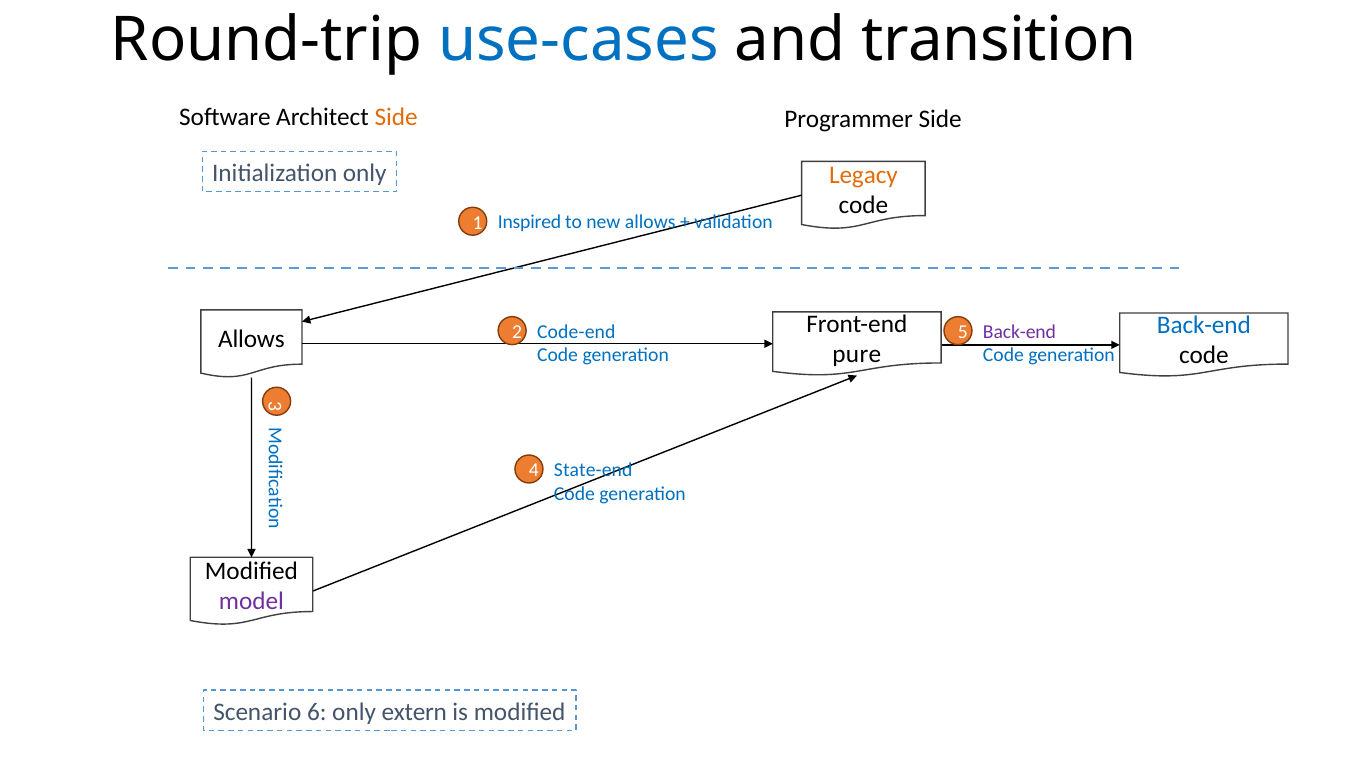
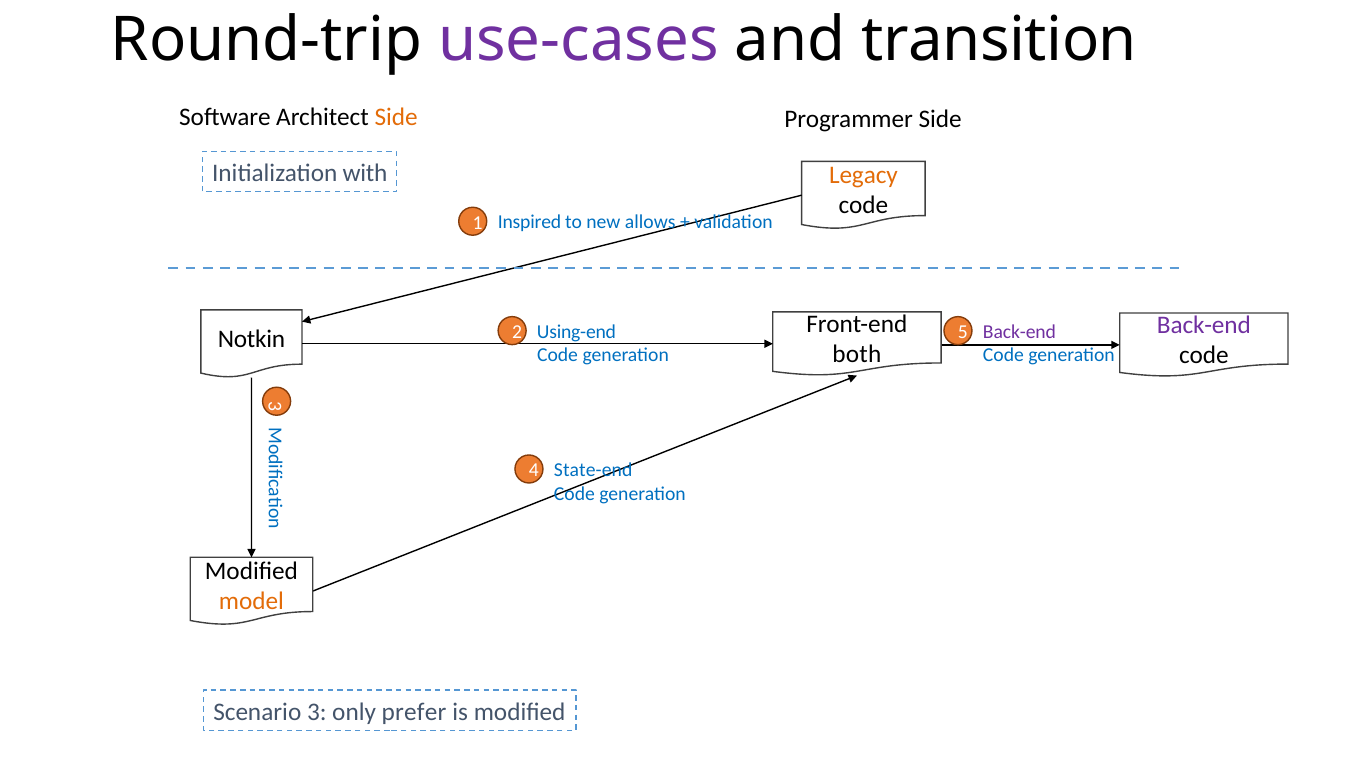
use-cases colour: blue -> purple (579, 40)
Initialization only: only -> with (365, 173)
Back-end colour: blue -> purple (1204, 325)
Code-end: Code-end -> Using-end (576, 332)
Allows: Allows -> Notkin (251, 339)
pure: pure -> both (857, 354)
model colour: purple -> orange (252, 601)
Scenario 6: 6 -> 3 (317, 712)
extern: extern -> prefer (414, 712)
